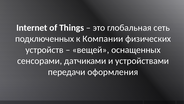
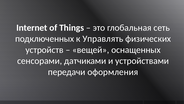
Компании: Компании -> Управлять (103, 39)
